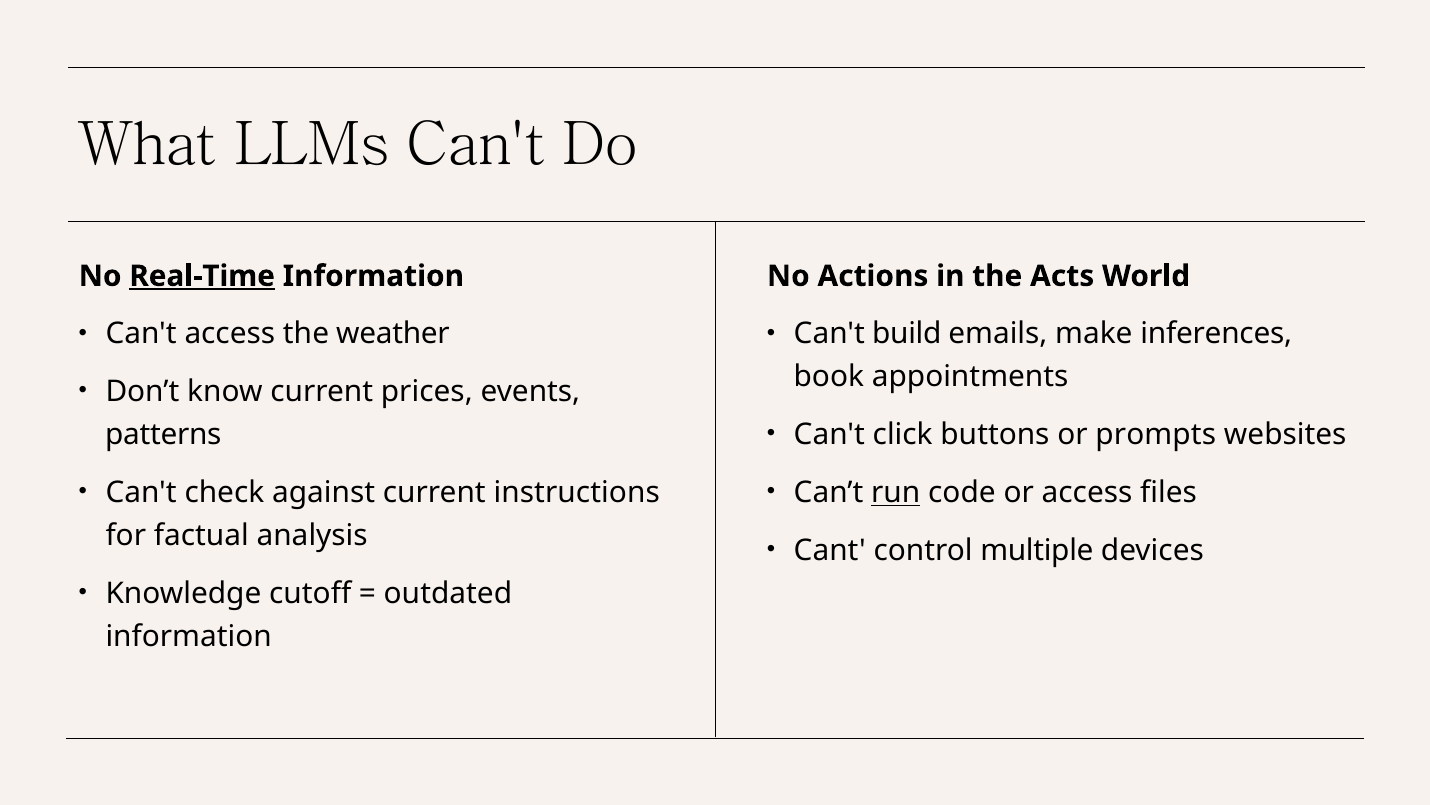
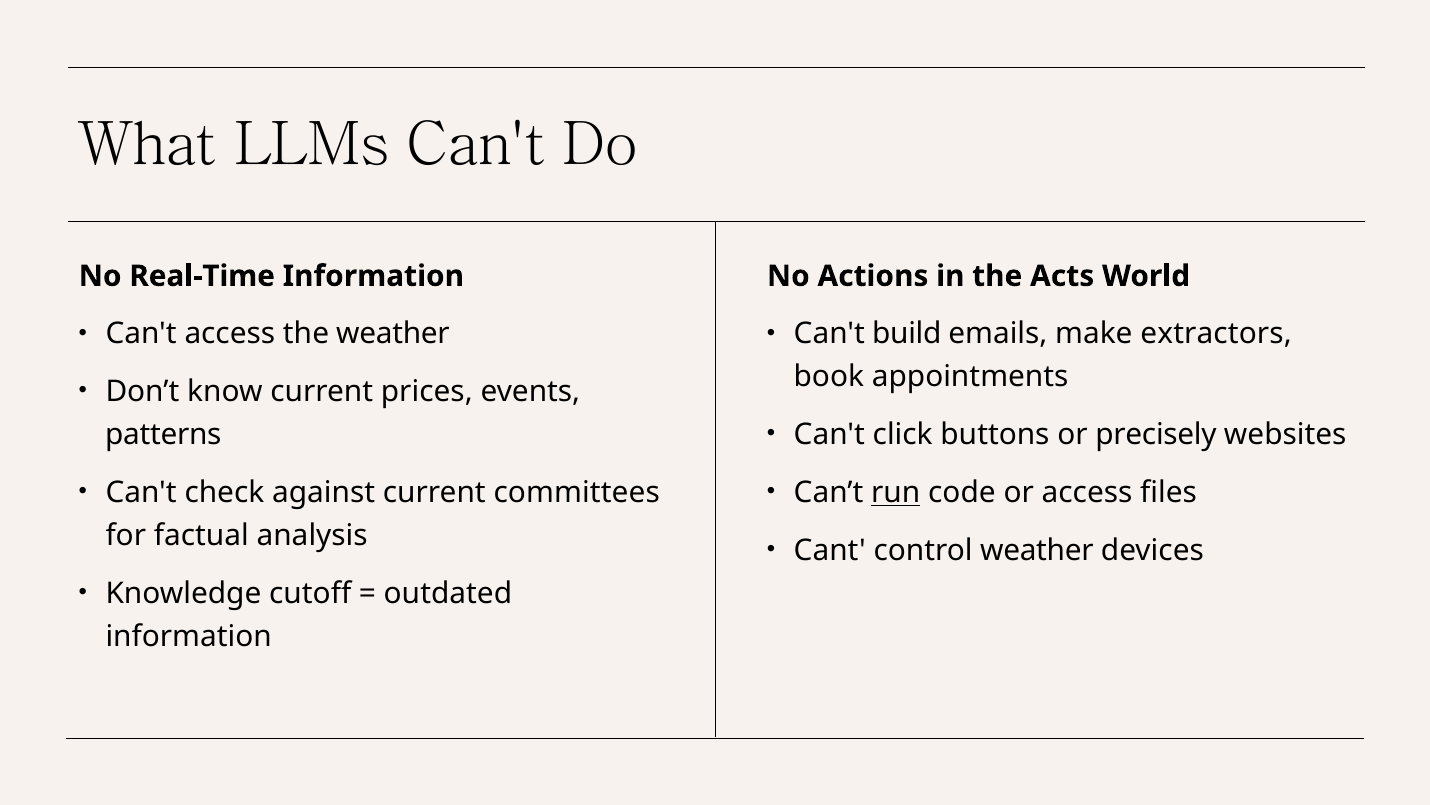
Real-Time underline: present -> none (202, 276)
inferences: inferences -> extractors (1216, 334)
prompts: prompts -> precisely (1156, 435)
instructions: instructions -> committees (577, 492)
control multiple: multiple -> weather (1037, 550)
